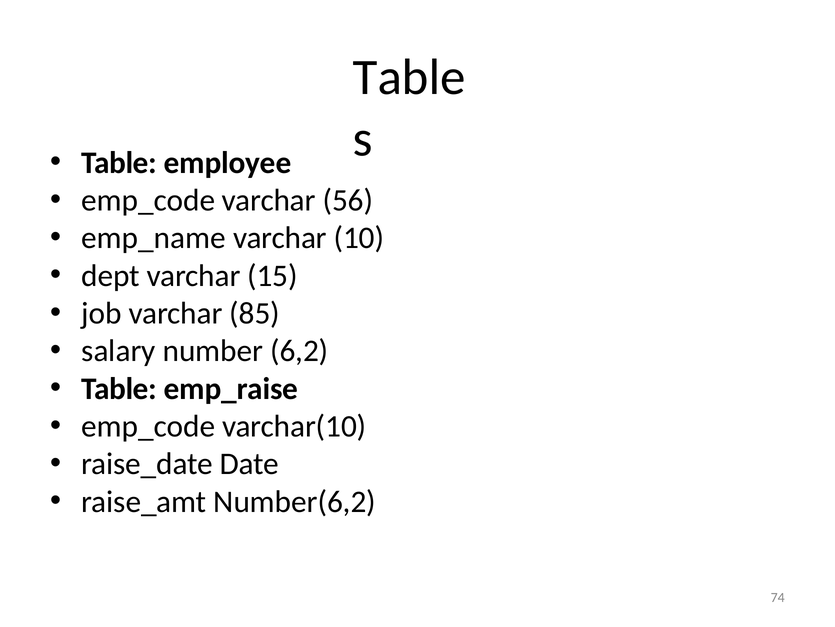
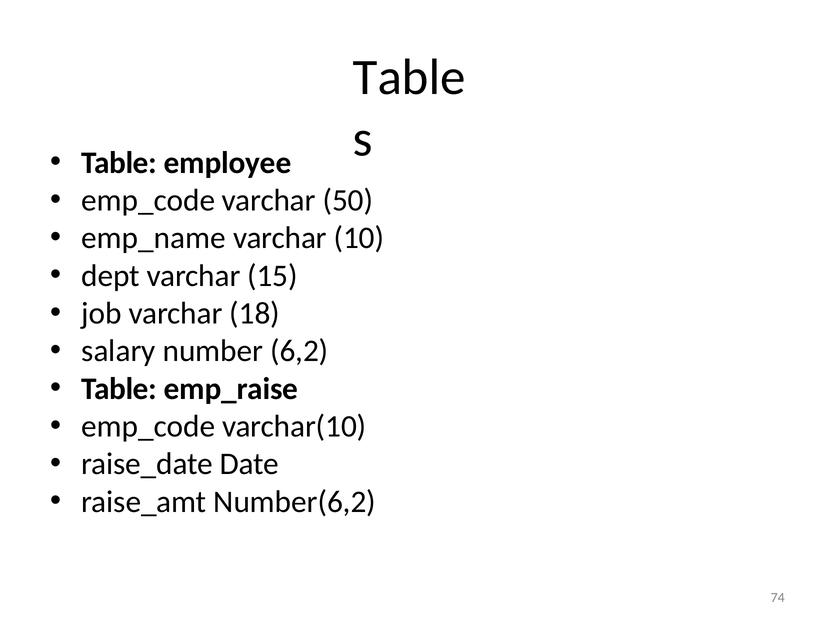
56: 56 -> 50 (348, 200)
85: 85 -> 18 (255, 313)
